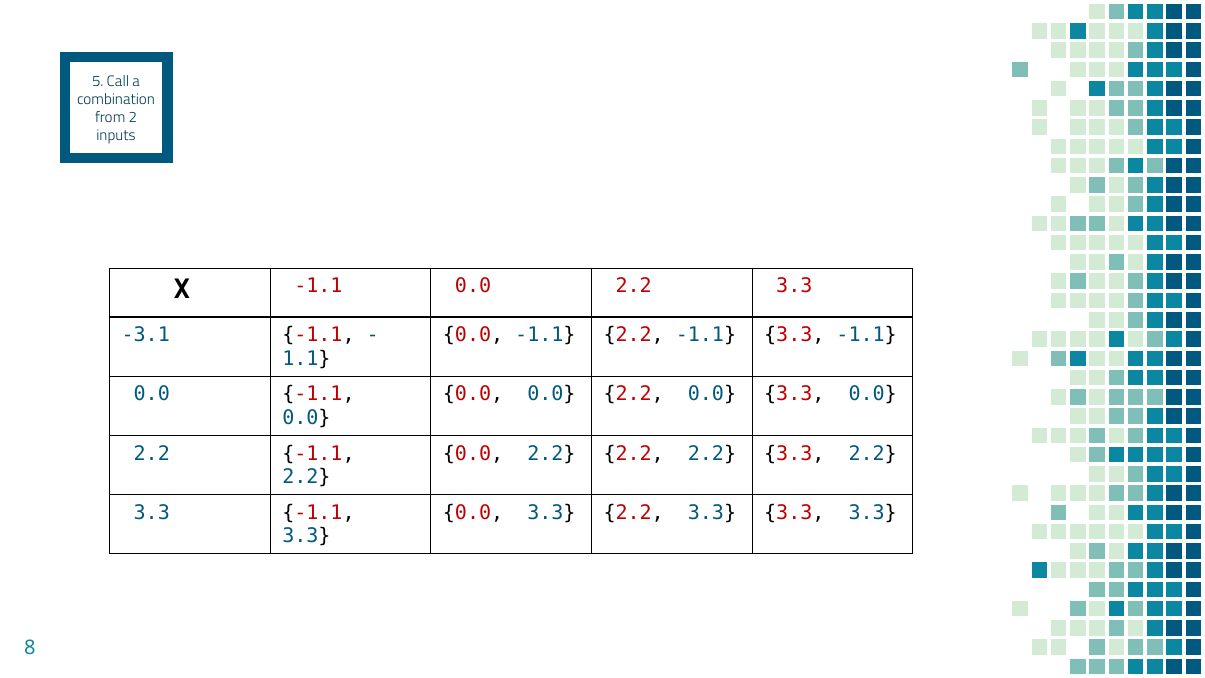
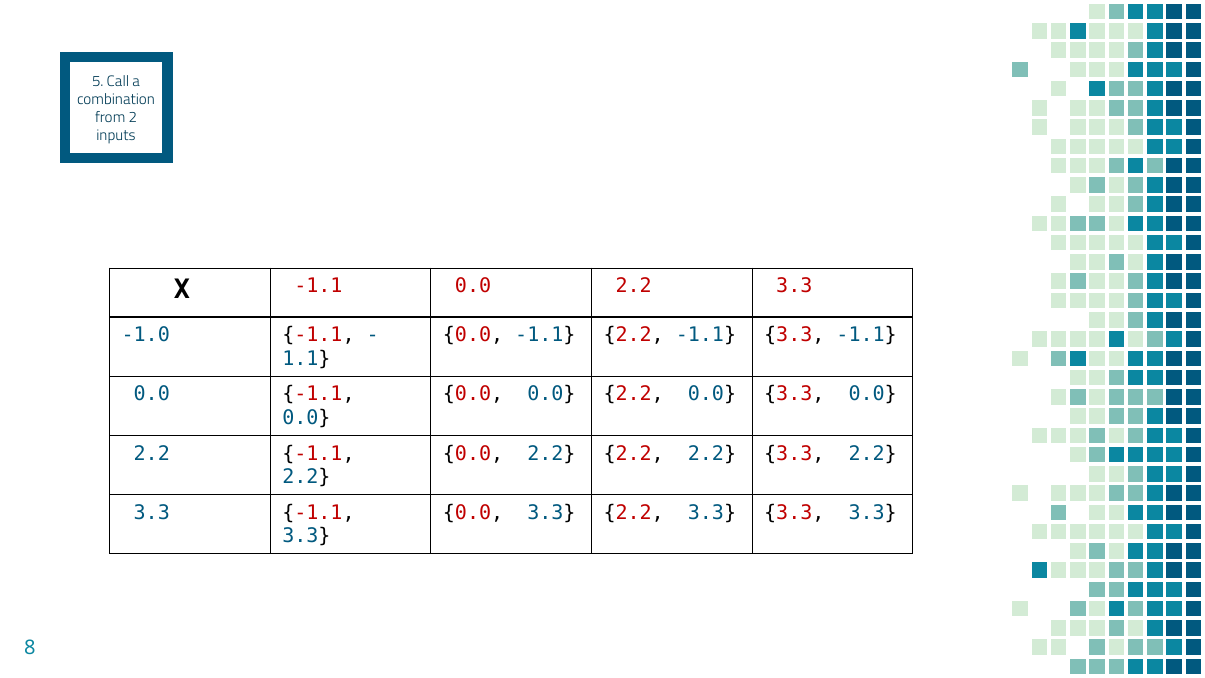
-3.1: -3.1 -> -1.0 (146, 335)
